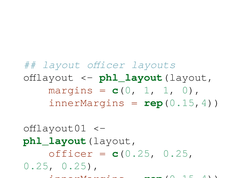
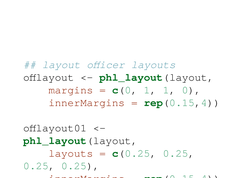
officer: officer -> layouts (71, 154)
